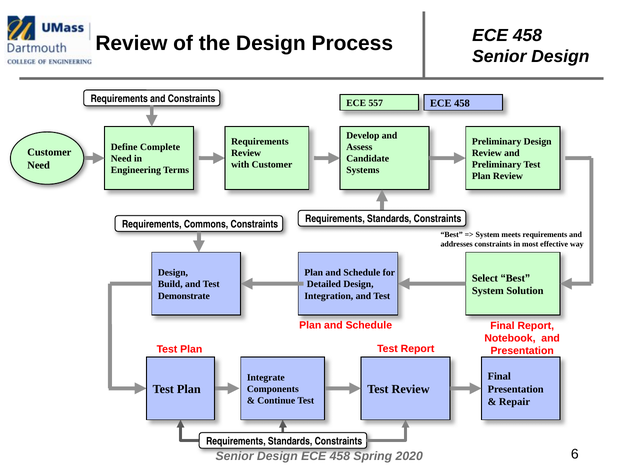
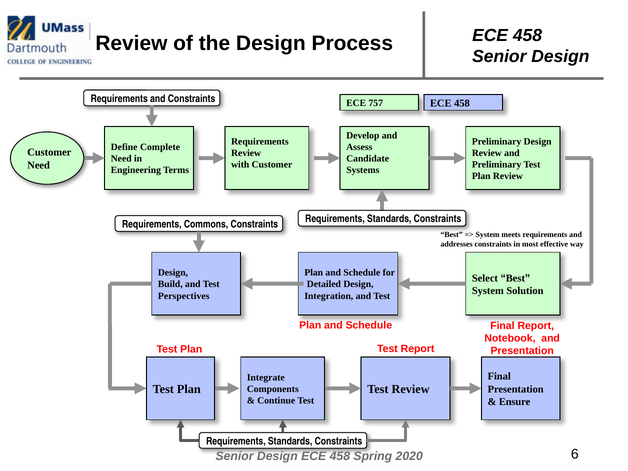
557: 557 -> 757 (376, 103)
Demonstrate: Demonstrate -> Perspectives (184, 296)
Repair: Repair -> Ensure (515, 402)
